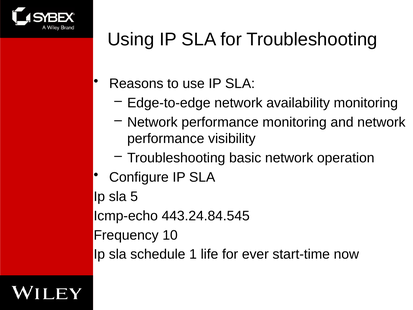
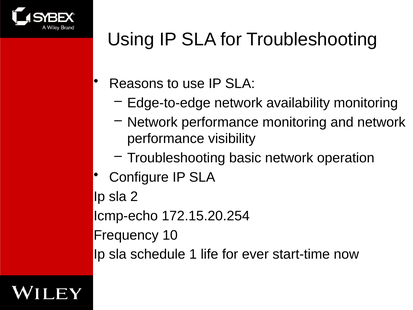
5: 5 -> 2 (134, 196)
443.24.84.545: 443.24.84.545 -> 172.15.20.254 (206, 216)
